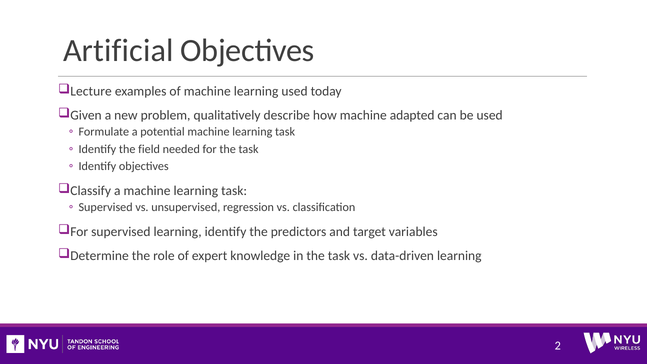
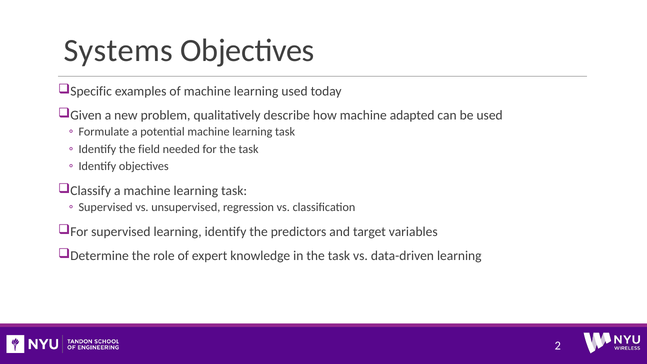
Artificial: Artificial -> Systems (118, 51)
Lecture: Lecture -> Specific (91, 91)
